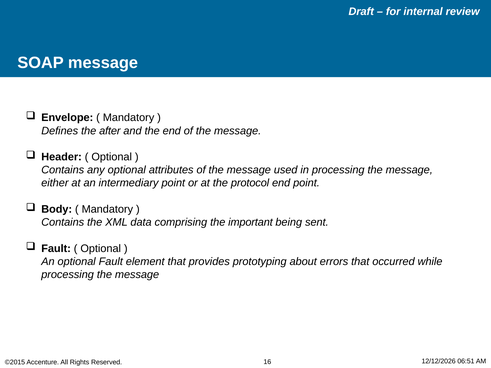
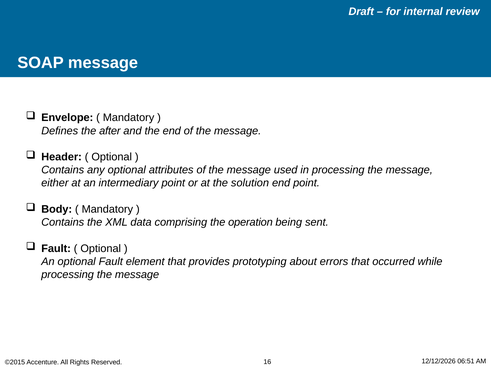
protocol: protocol -> solution (250, 183)
important: important -> operation (250, 222)
